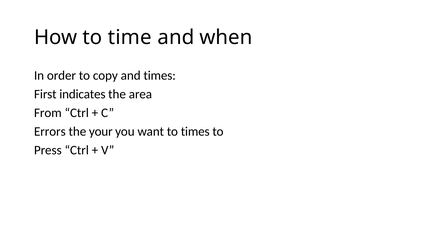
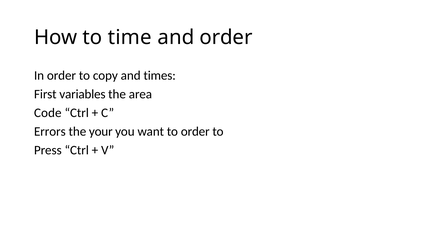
and when: when -> order (226, 37)
indicates: indicates -> variables (82, 94)
From: From -> Code (48, 113)
to times: times -> order (195, 132)
